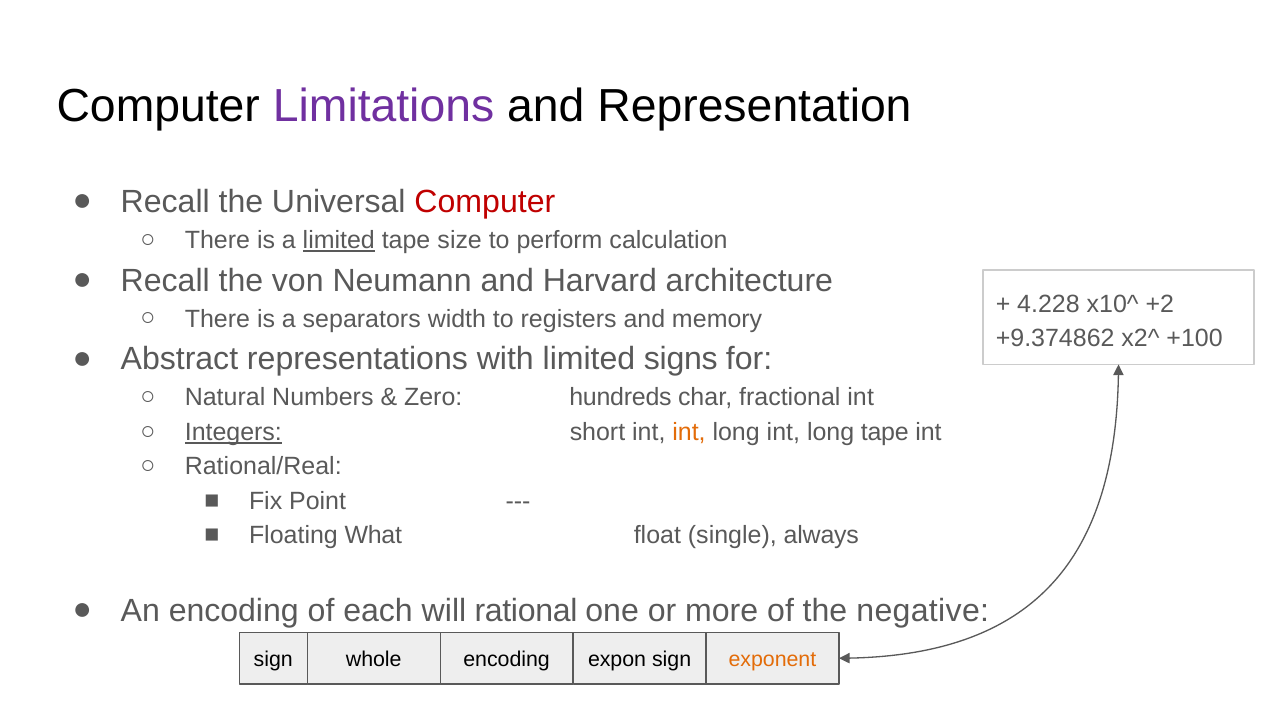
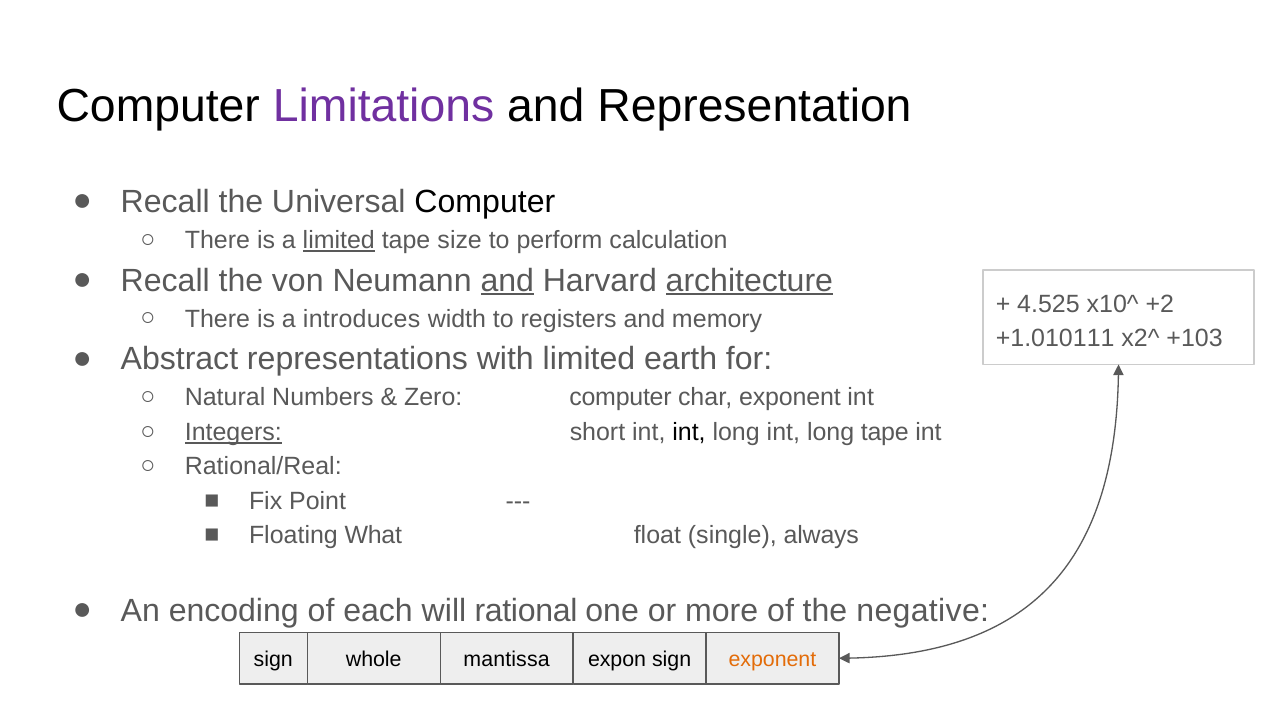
Computer colour: red -> black (485, 202)
and underline: none -> present (507, 281)
architecture underline: none -> present (749, 281)
4.228: 4.228 -> 4.525 (1048, 304)
separators: separators -> introduces (362, 319)
+9.374862: +9.374862 -> +1.010111 (1055, 338)
+100: +100 -> +103 (1195, 338)
signs: signs -> earth (681, 359)
Zero hundreds: hundreds -> computer (621, 398)
char fractional: fractional -> exponent (790, 398)
int colour: orange -> black (689, 432)
whole encoding: encoding -> mantissa (507, 659)
